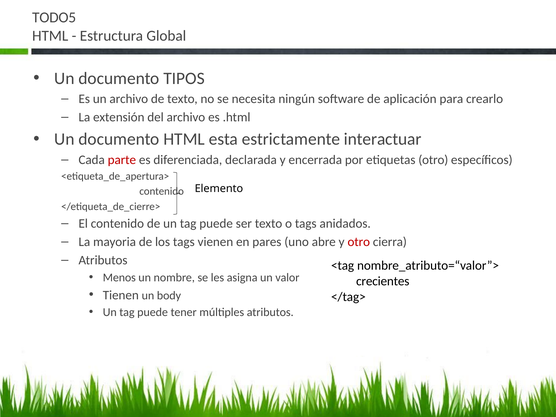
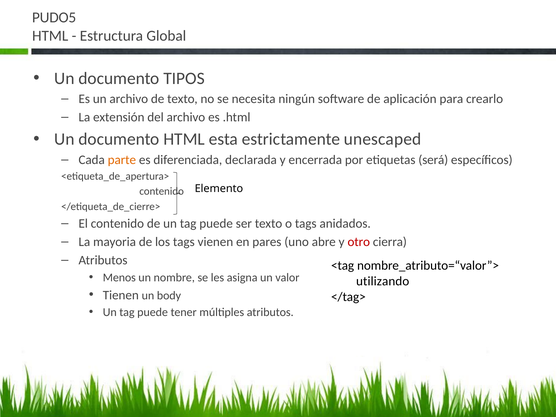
TODO5: TODO5 -> PUDO5 (54, 18)
interactuar: interactuar -> unescaped (383, 139)
parte colour: red -> orange (122, 160)
etiquetas otro: otro -> será (433, 160)
crecientes: crecientes -> utilizando (383, 281)
